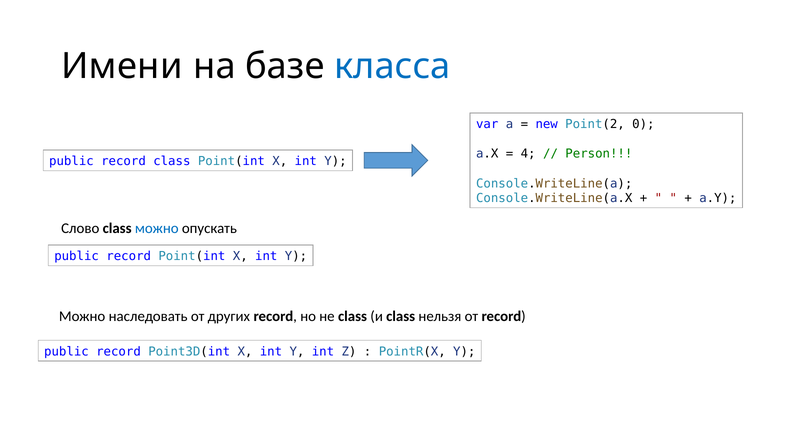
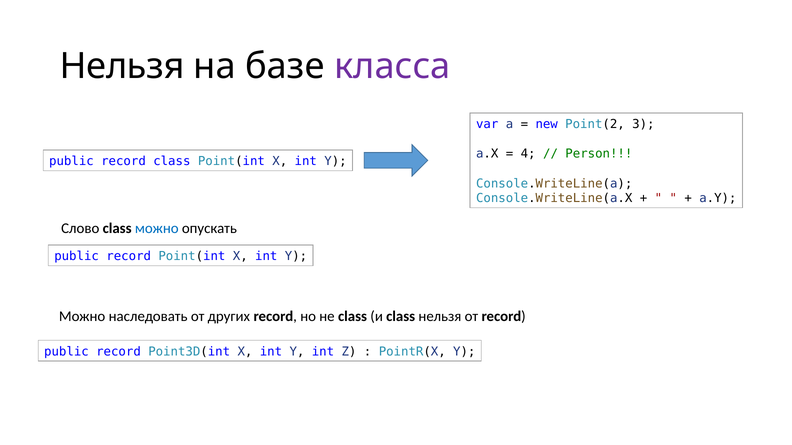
Имени: Имени -> Нельзя (122, 67)
класса colour: blue -> purple (392, 67)
0: 0 -> 3 (643, 124)
